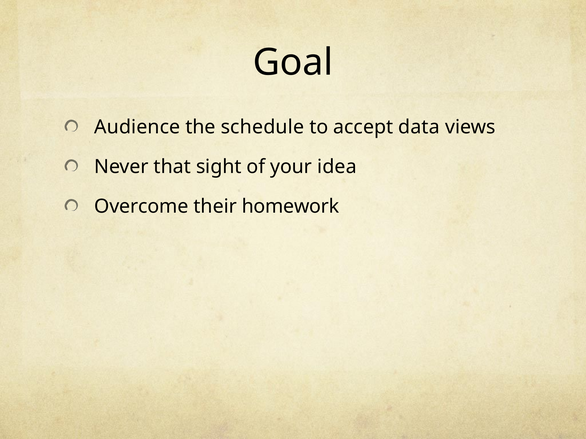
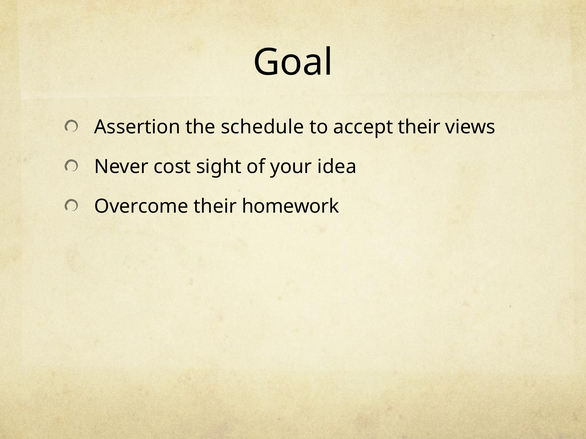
Audience: Audience -> Assertion (137, 127)
accept data: data -> their (419, 127)
that: that -> cost (172, 167)
